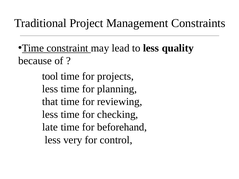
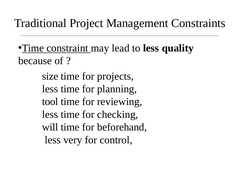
tool: tool -> size (50, 76)
that: that -> tool (50, 102)
late: late -> will (50, 127)
